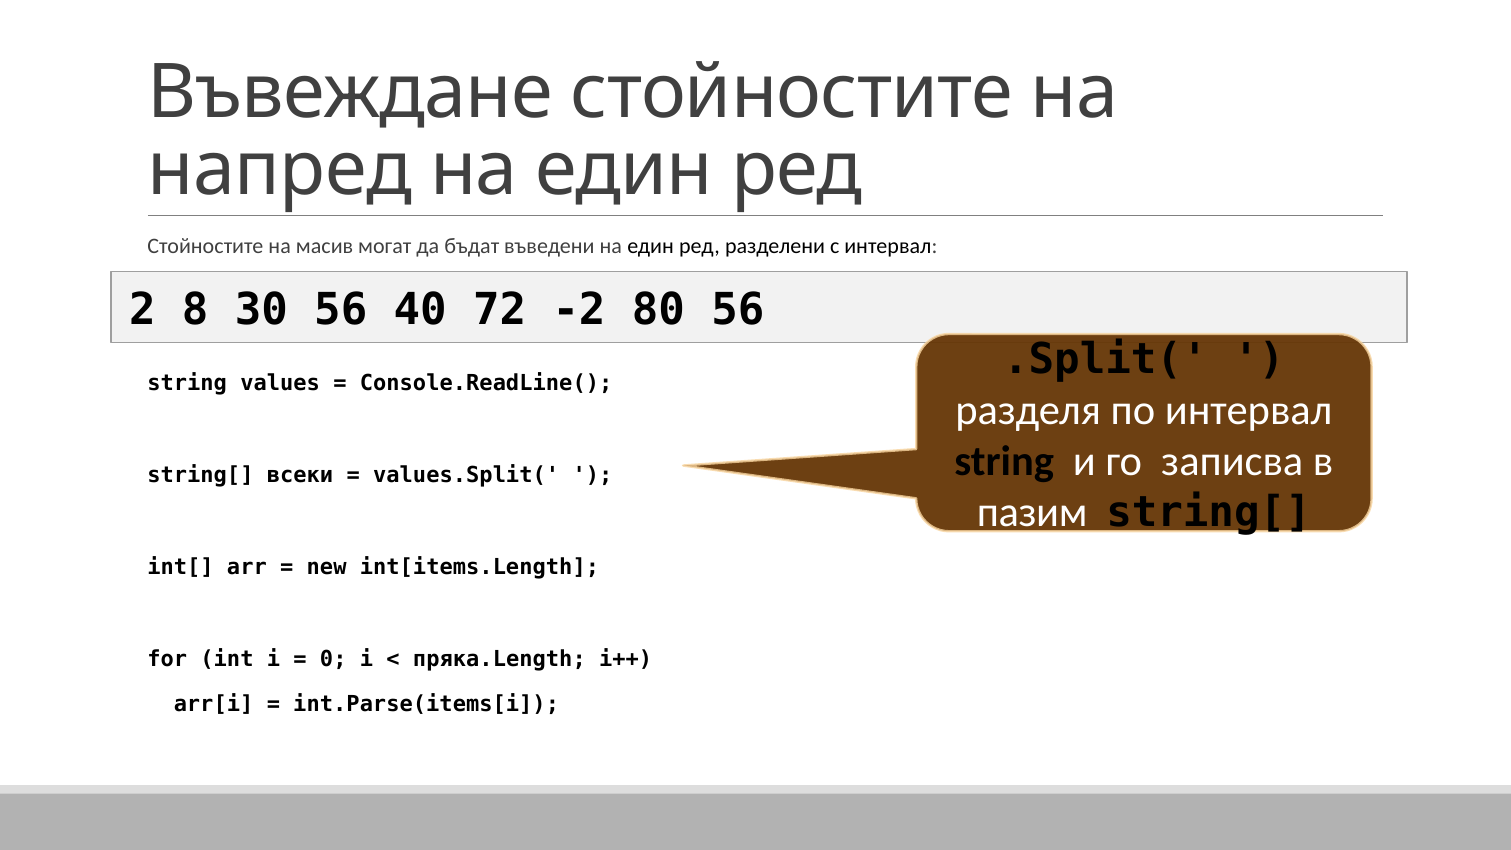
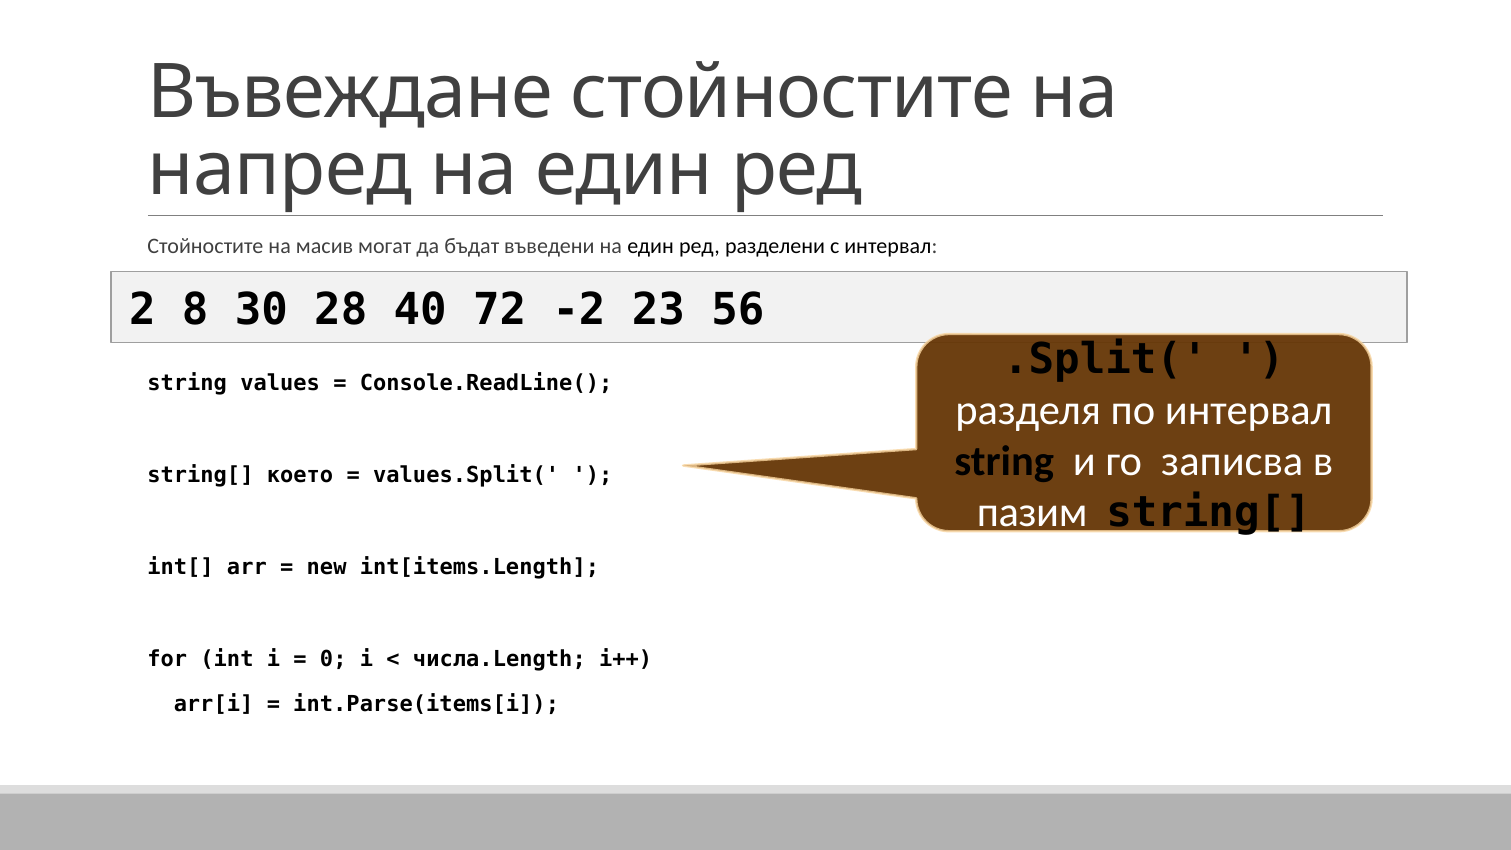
30 56: 56 -> 28 (341, 310)
80: 80 -> 23 (658, 310)
всеки: всеки -> което (300, 475)
пряка.Length: пряка.Length -> числа.Length (499, 659)
